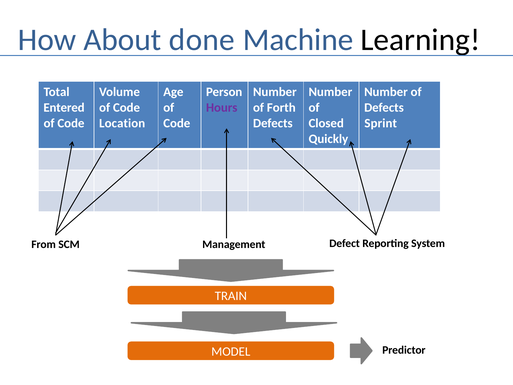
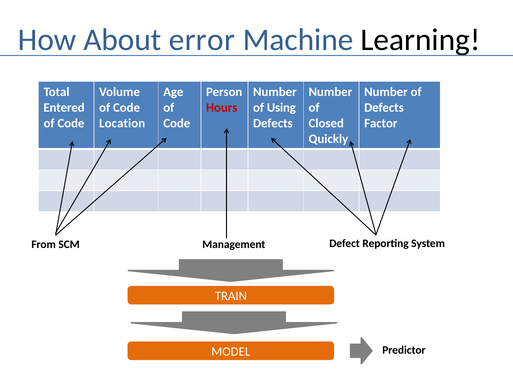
done: done -> error (202, 40)
Hours colour: purple -> red (222, 107)
Forth: Forth -> Using (281, 107)
Sprint: Sprint -> Factor (381, 123)
